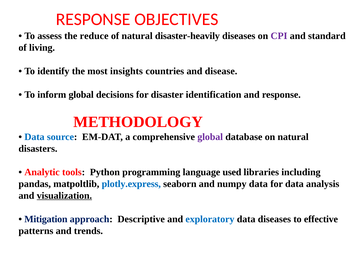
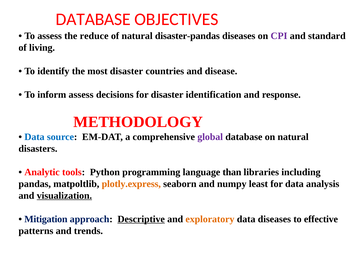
RESPONSE: RESPONSE -> DATABASE (93, 19)
disaster-heavily: disaster-heavily -> disaster-pandas (187, 36)
most insights: insights -> disaster (126, 71)
inform global: global -> assess (81, 95)
used: used -> than (232, 172)
plotly.express colour: blue -> orange (131, 184)
numpy data: data -> least (258, 184)
Descriptive underline: none -> present (141, 219)
exploratory colour: blue -> orange (210, 219)
